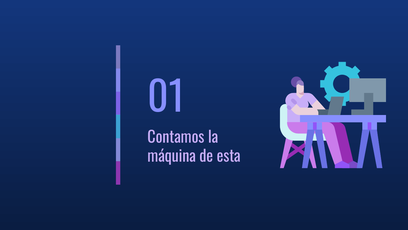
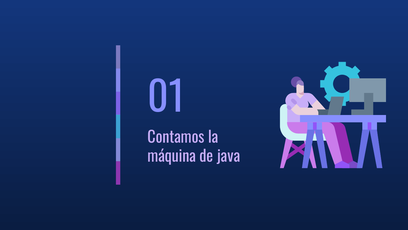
esta: esta -> java (229, 156)
